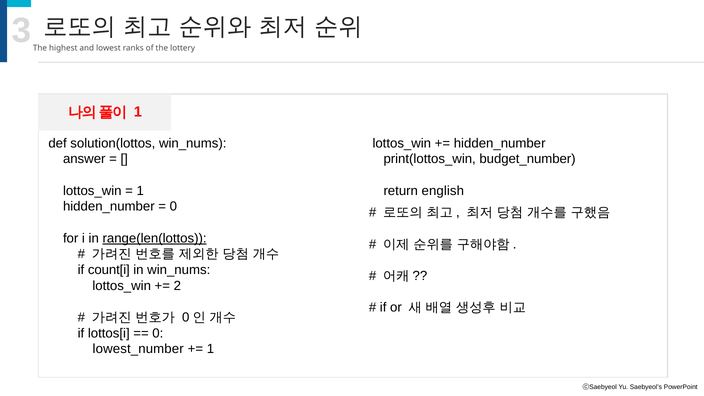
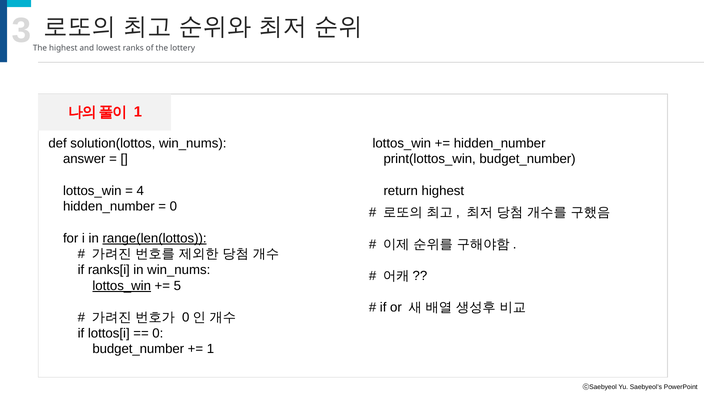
1: 1 -> 4 (140, 191)
return english: english -> highest (443, 191)
count[i: count[i -> ranks[i (109, 270)
lottos_win underline: none -> present (122, 286)
2: 2 -> 5 (177, 286)
lowest_number: lowest_number -> budget_number (138, 349)
